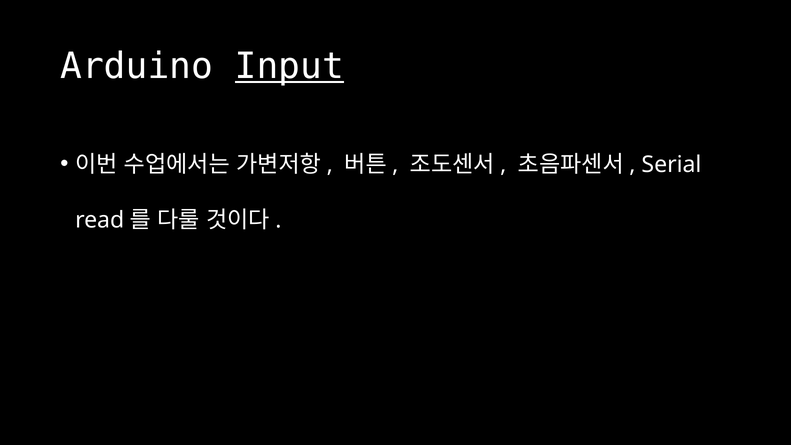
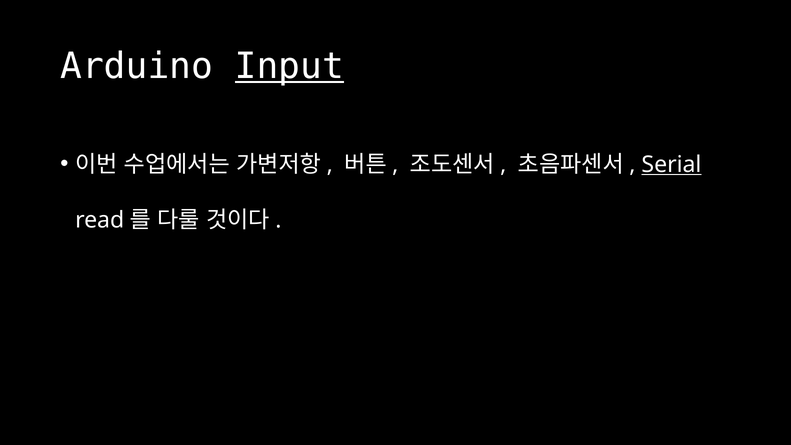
Serial underline: none -> present (671, 165)
